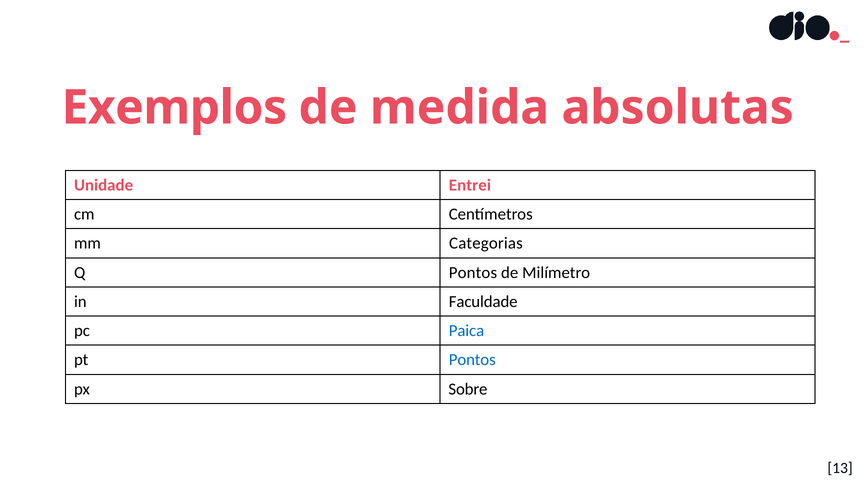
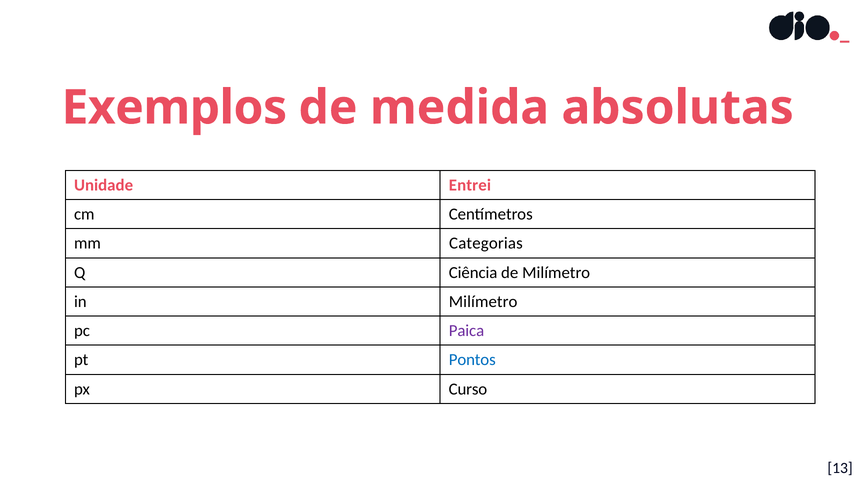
Q Pontos: Pontos -> Ciência (473, 273)
in Faculdade: Faculdade -> Milímetro (483, 302)
Paica colour: blue -> purple (466, 331)
Sobre: Sobre -> Curso (468, 389)
